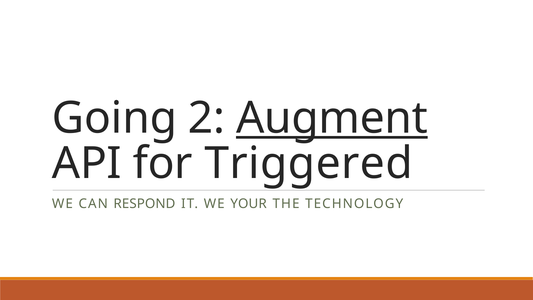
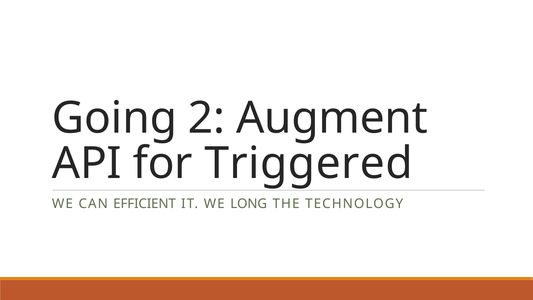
Augment underline: present -> none (332, 118)
RESPOND: RESPOND -> EFFICIENT (145, 204)
YOUR: YOUR -> LONG (249, 204)
